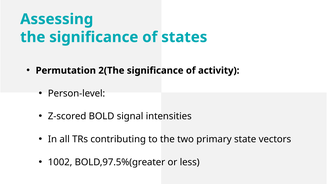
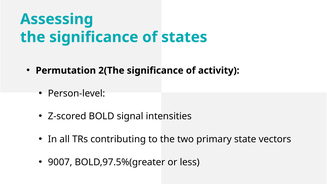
1002: 1002 -> 9007 (60, 162)
